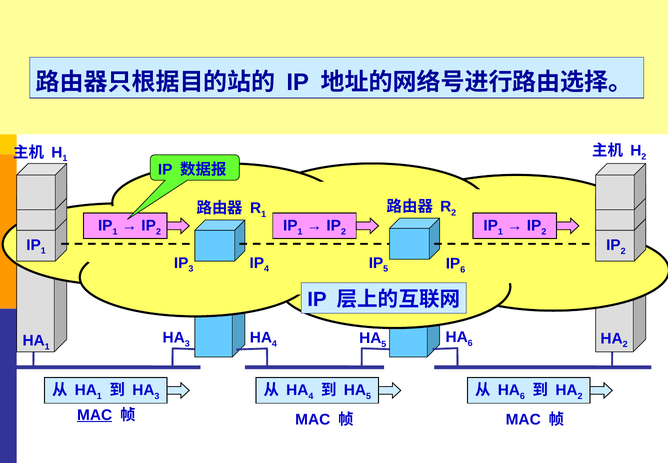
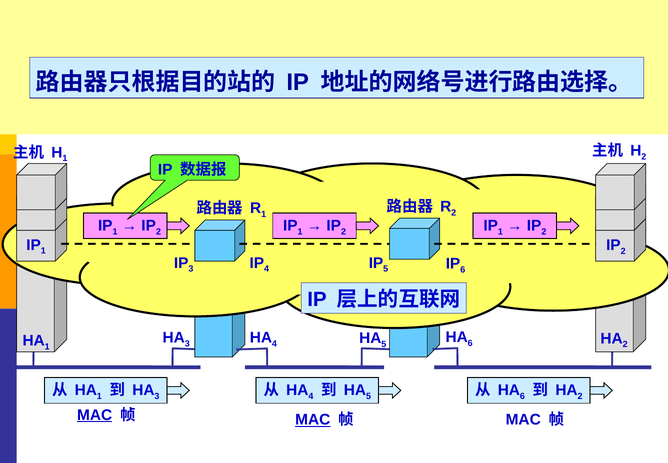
MAC underline: none -> present (313, 419)
